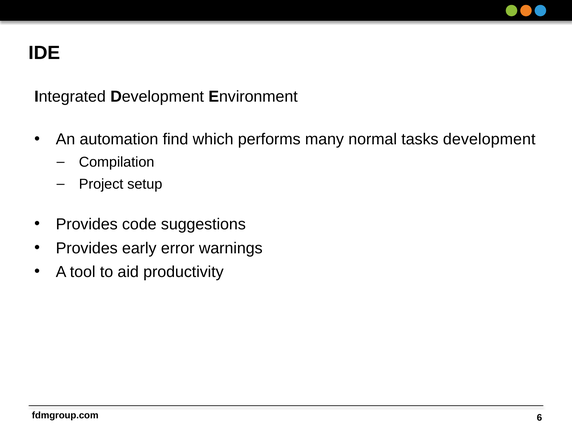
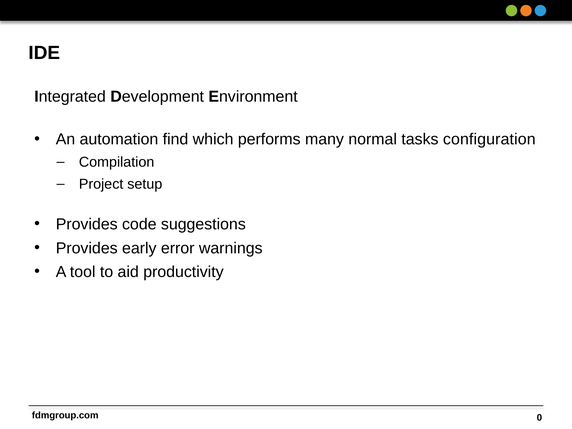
tasks development: development -> configuration (489, 139)
6: 6 -> 0 (539, 418)
